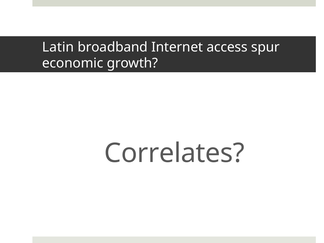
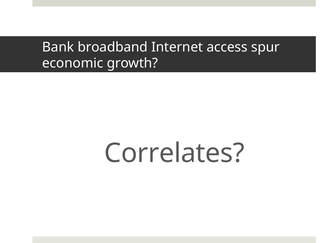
Latin: Latin -> Bank (58, 47)
